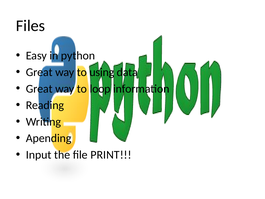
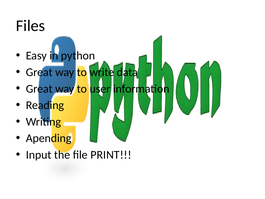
using: using -> write (102, 72)
loop: loop -> user (100, 89)
